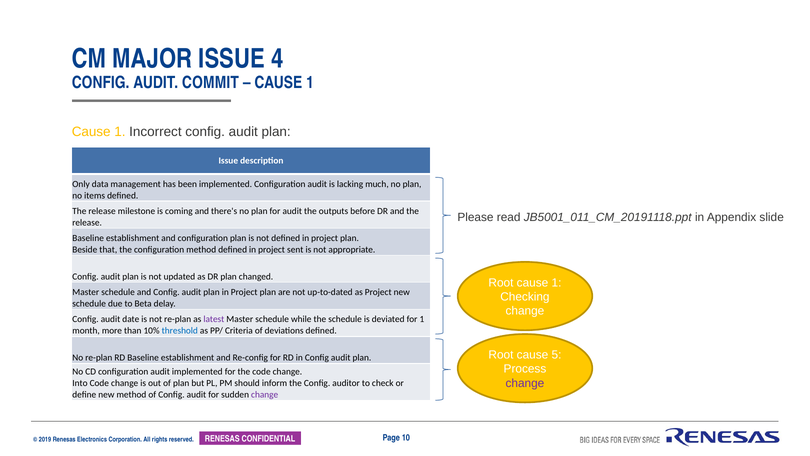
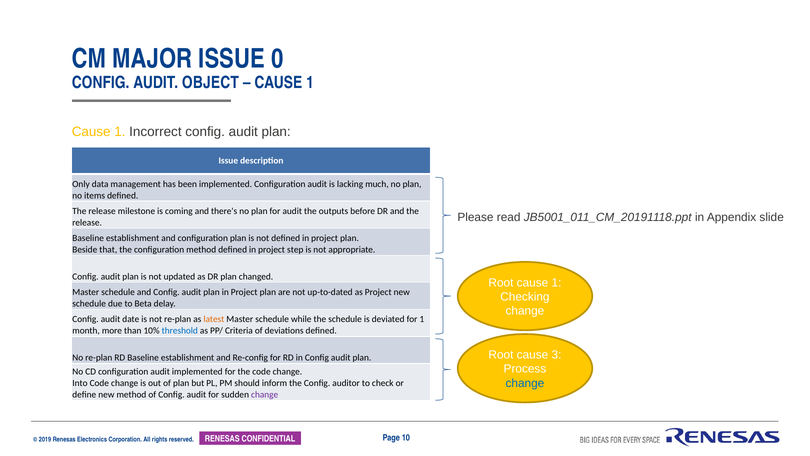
4: 4 -> 0 (277, 59)
COMMIT: COMMIT -> OBJECT (210, 82)
sent: sent -> step (295, 249)
latest colour: purple -> orange (214, 319)
5: 5 -> 3 (557, 355)
change colour: purple -> blue (525, 383)
